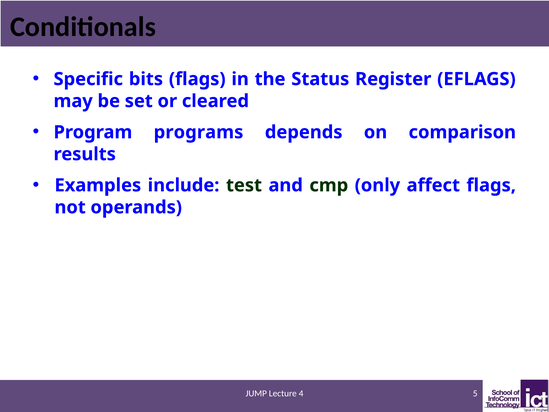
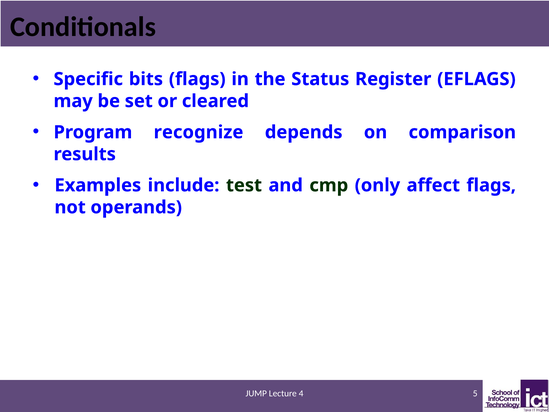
programs: programs -> recognize (199, 132)
